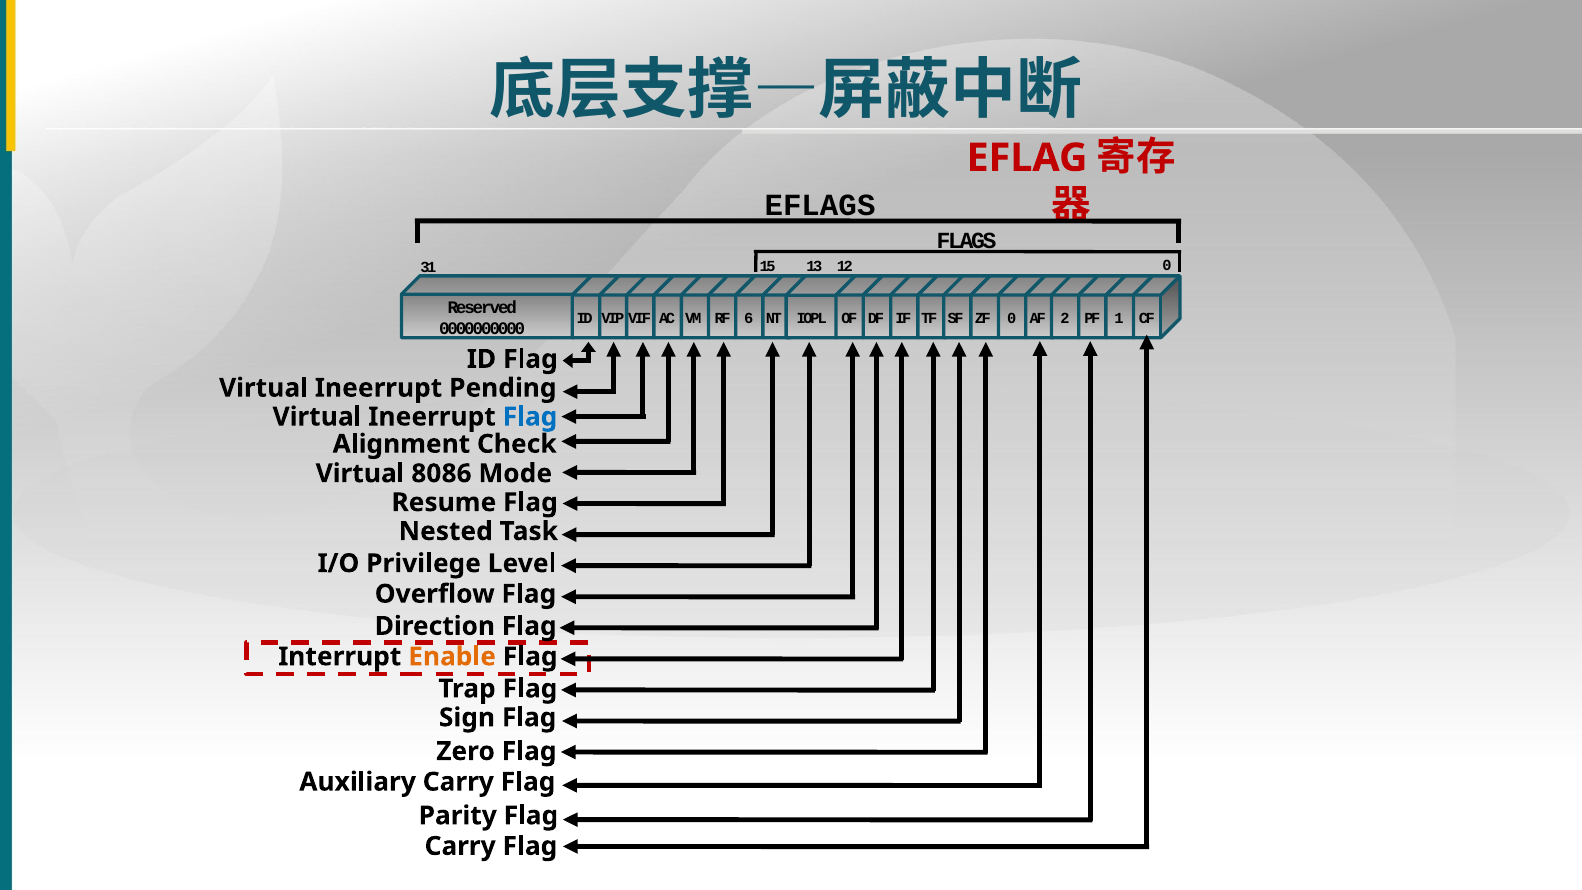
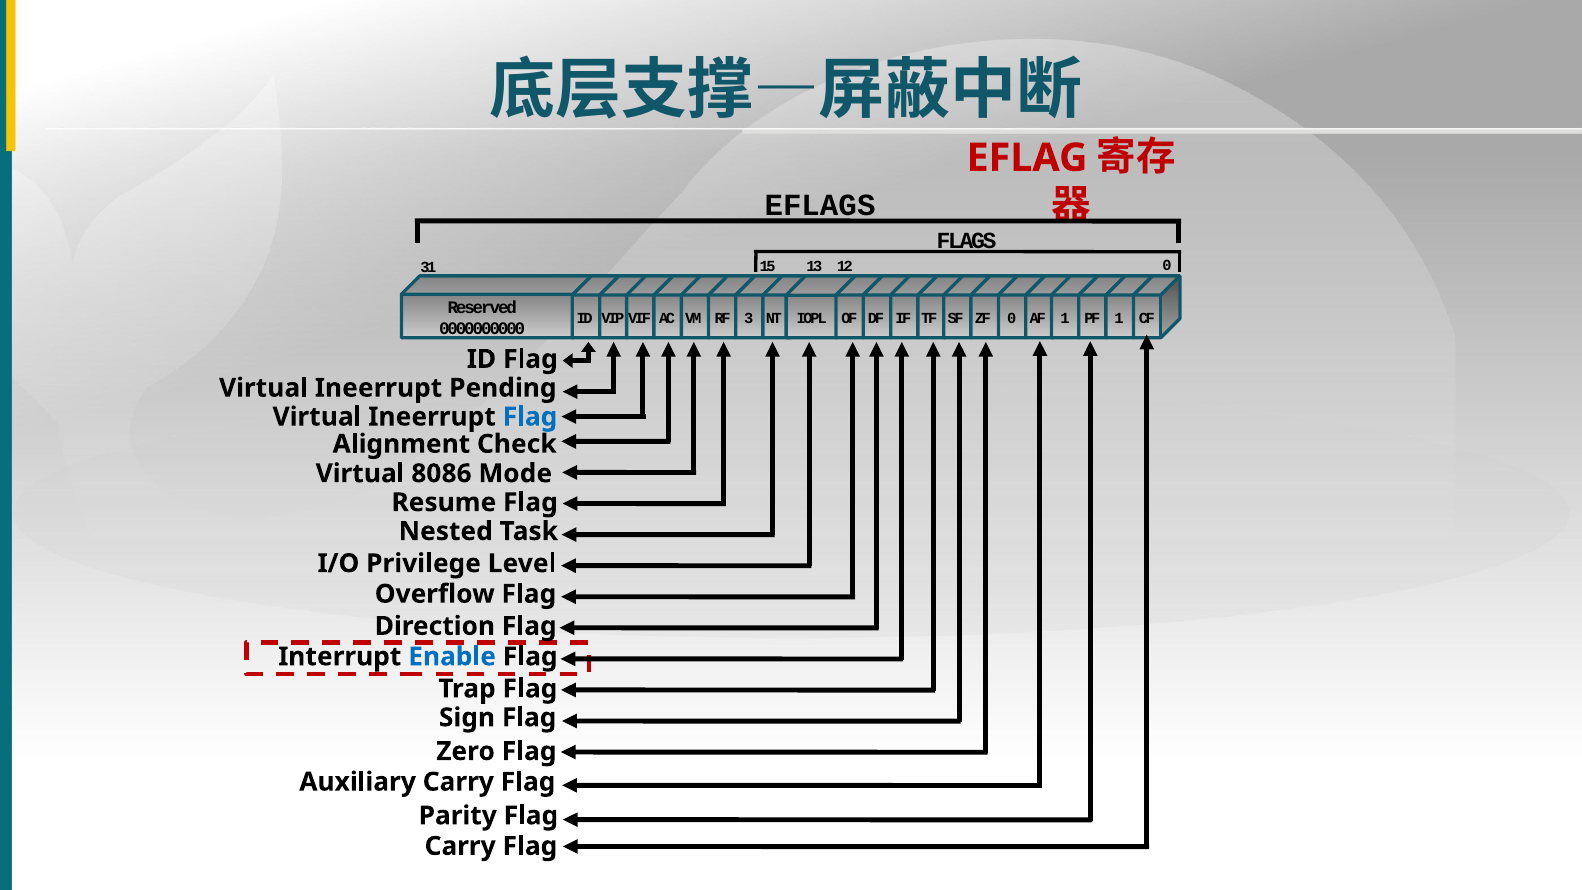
6: 6 -> 3 (749, 319)
AF 2: 2 -> 1 (1065, 319)
Enable colour: orange -> blue (452, 657)
